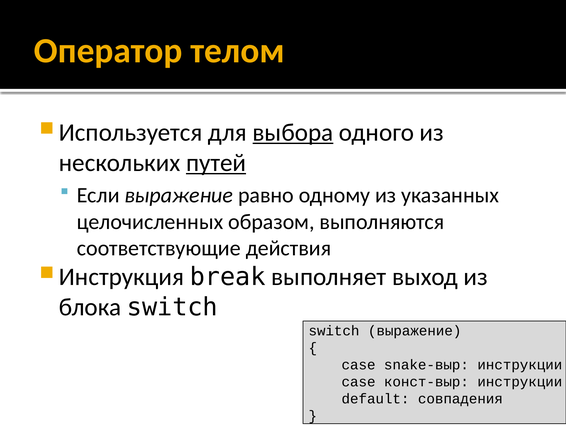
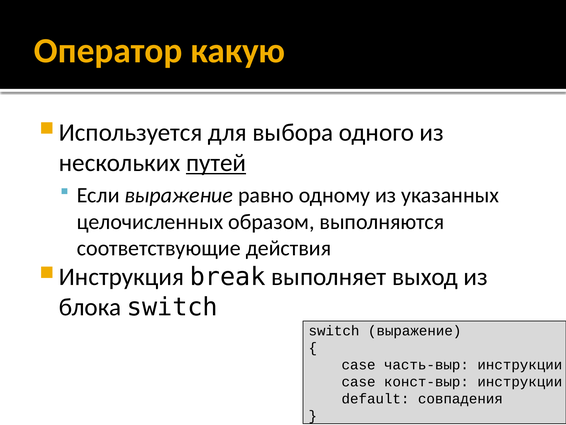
телом: телом -> какую (238, 51)
выбора underline: present -> none (293, 132)
snake-выр: snake-выр -> часть-выр (426, 364)
